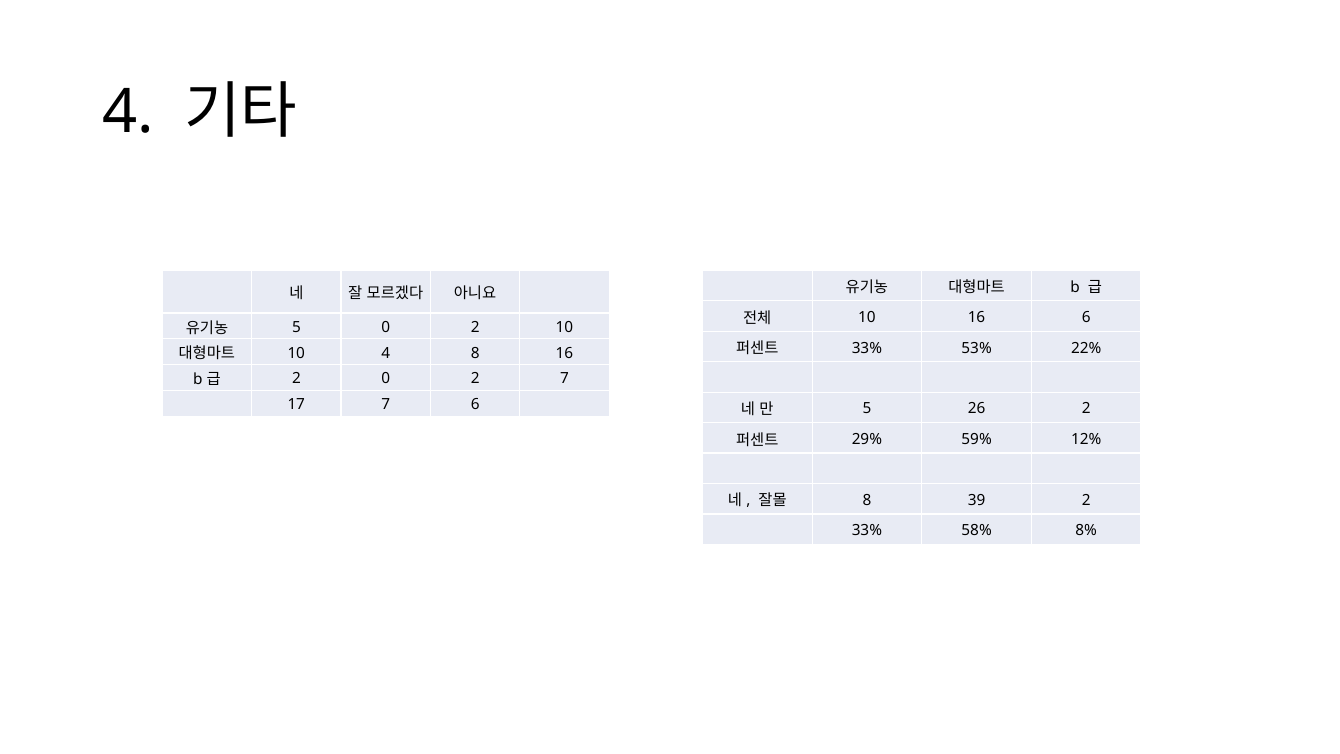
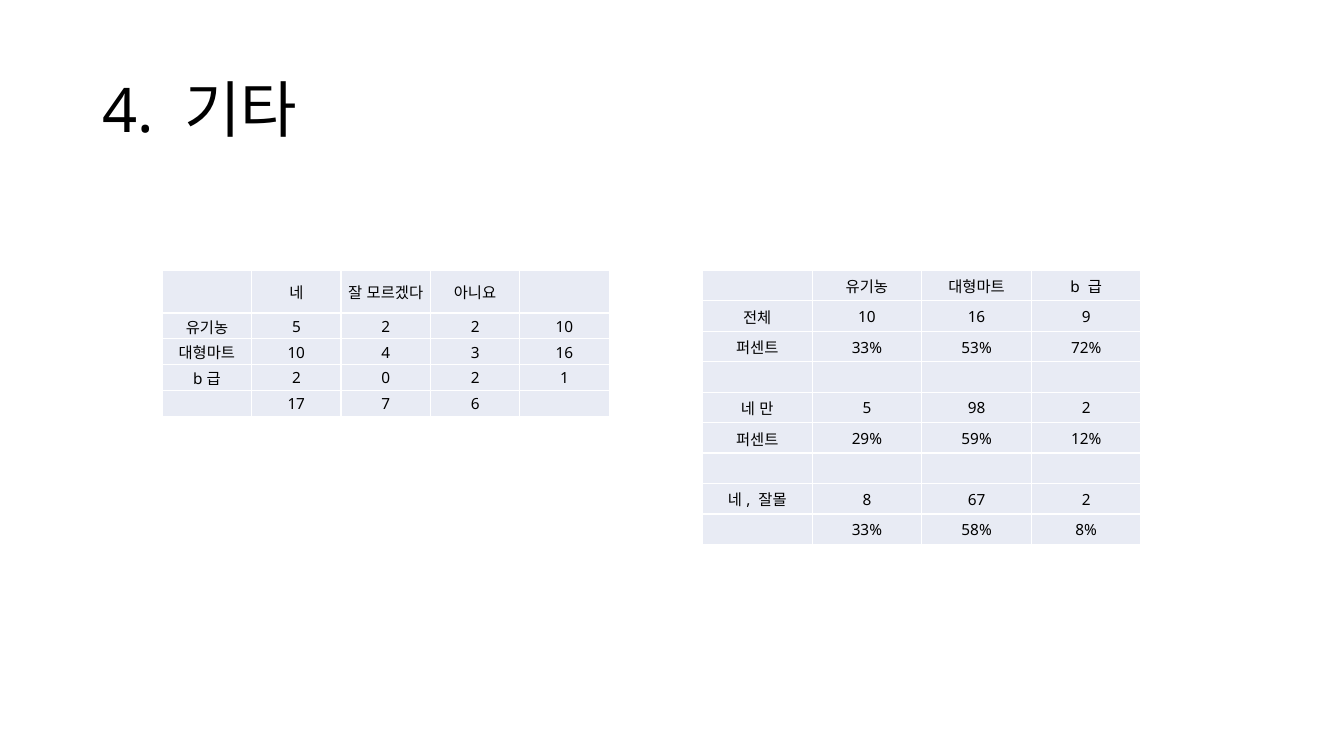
16 6: 6 -> 9 (1086, 317)
5 0: 0 -> 2 (386, 327)
22%: 22% -> 72% (1086, 348)
4 8: 8 -> 3 (475, 353)
2 7: 7 -> 1 (565, 379)
26: 26 -> 98 (977, 409)
39: 39 -> 67 (977, 500)
